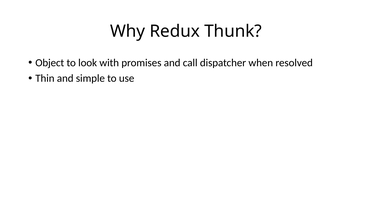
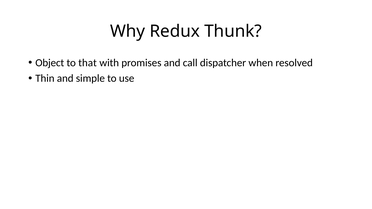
look: look -> that (88, 63)
